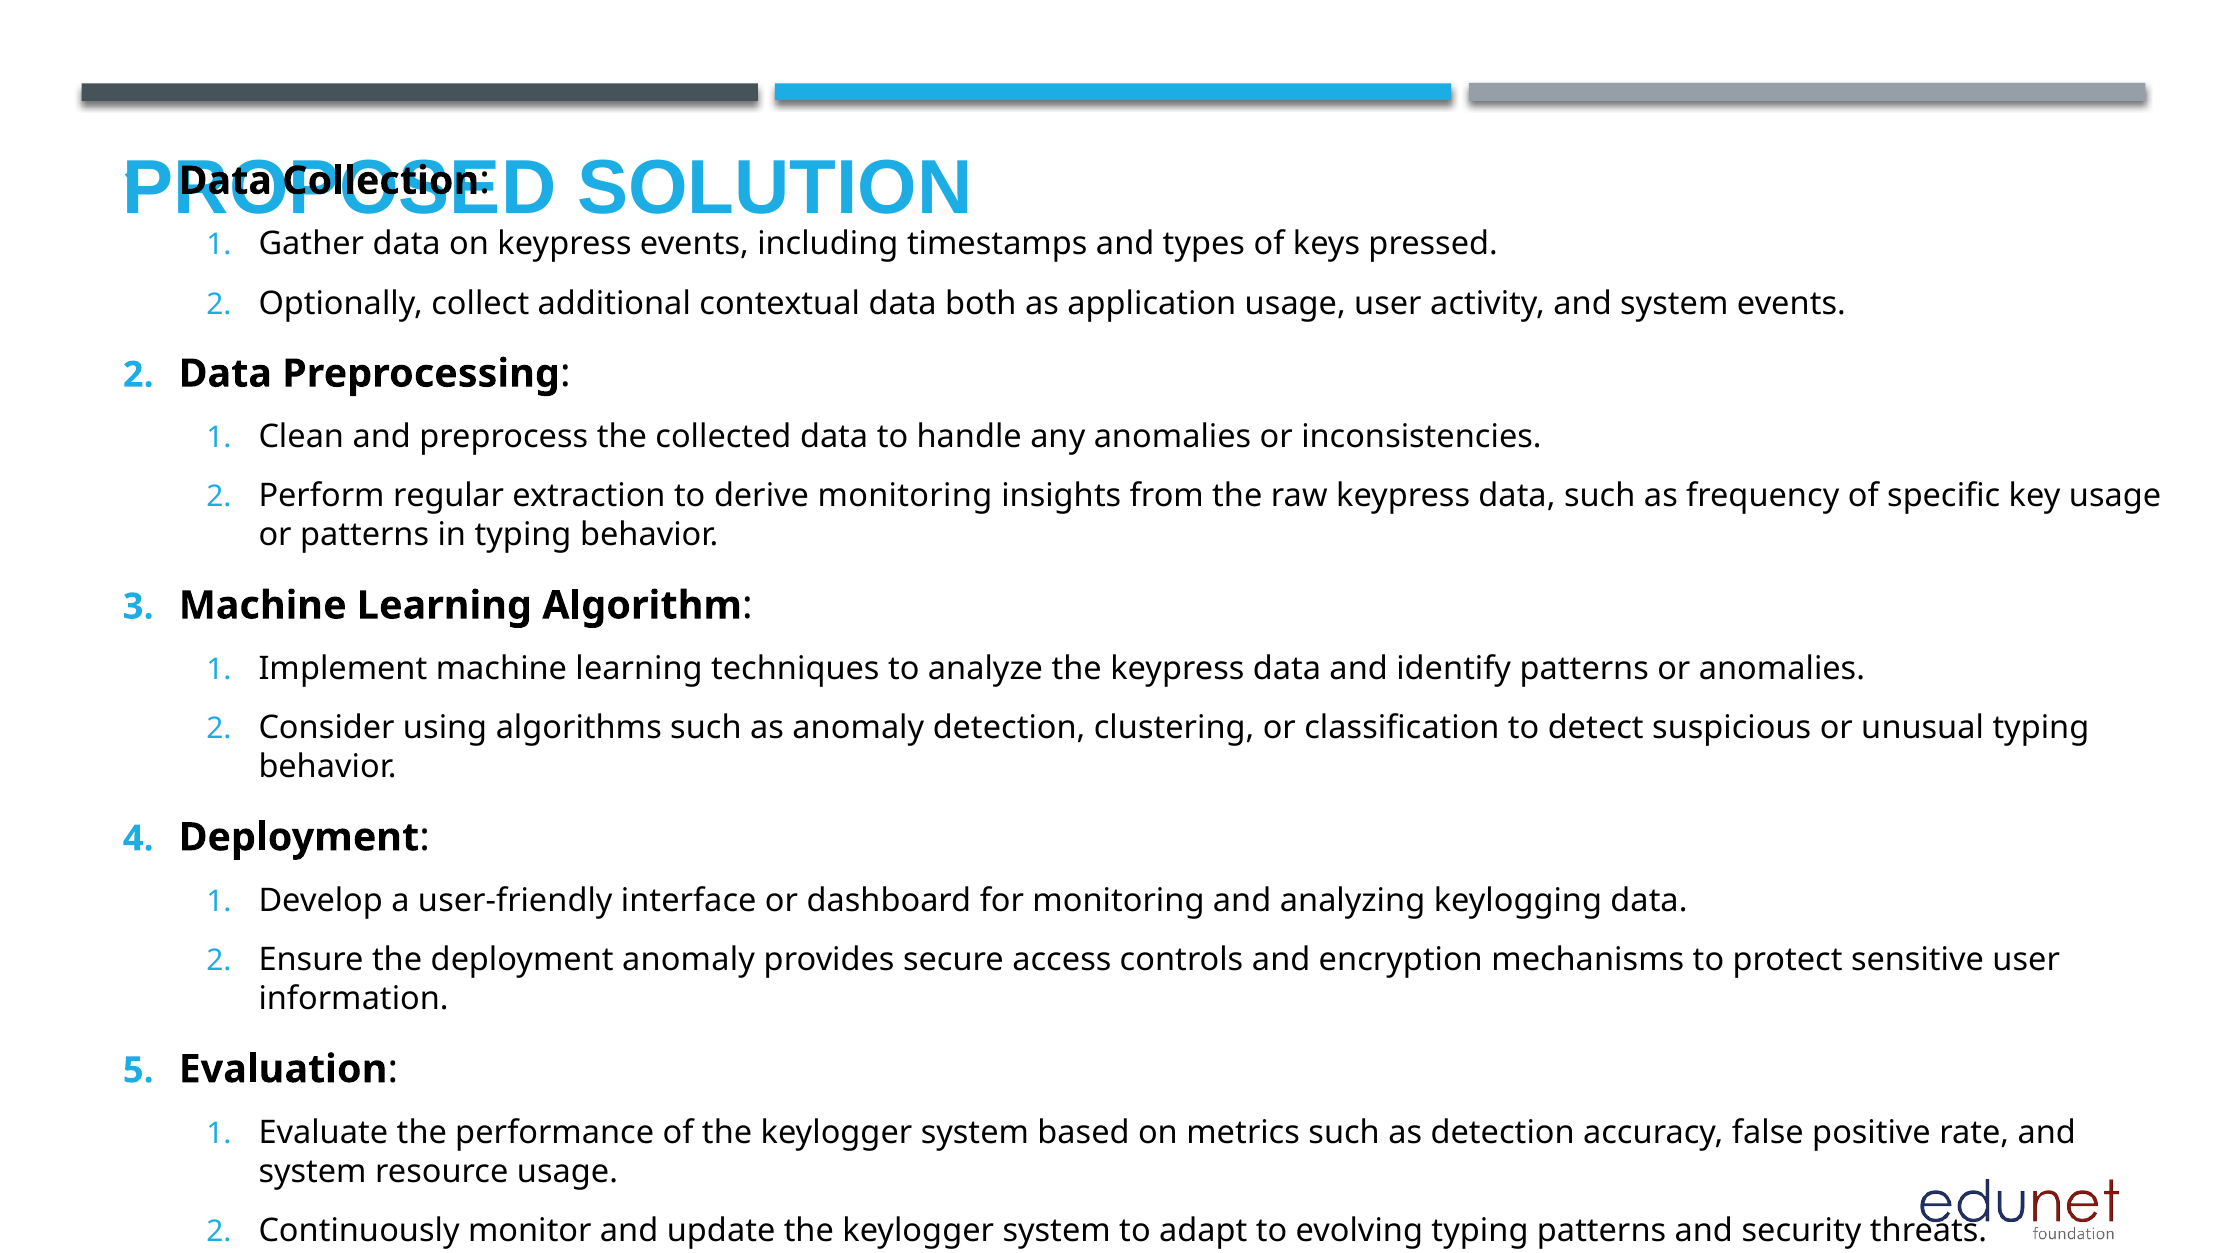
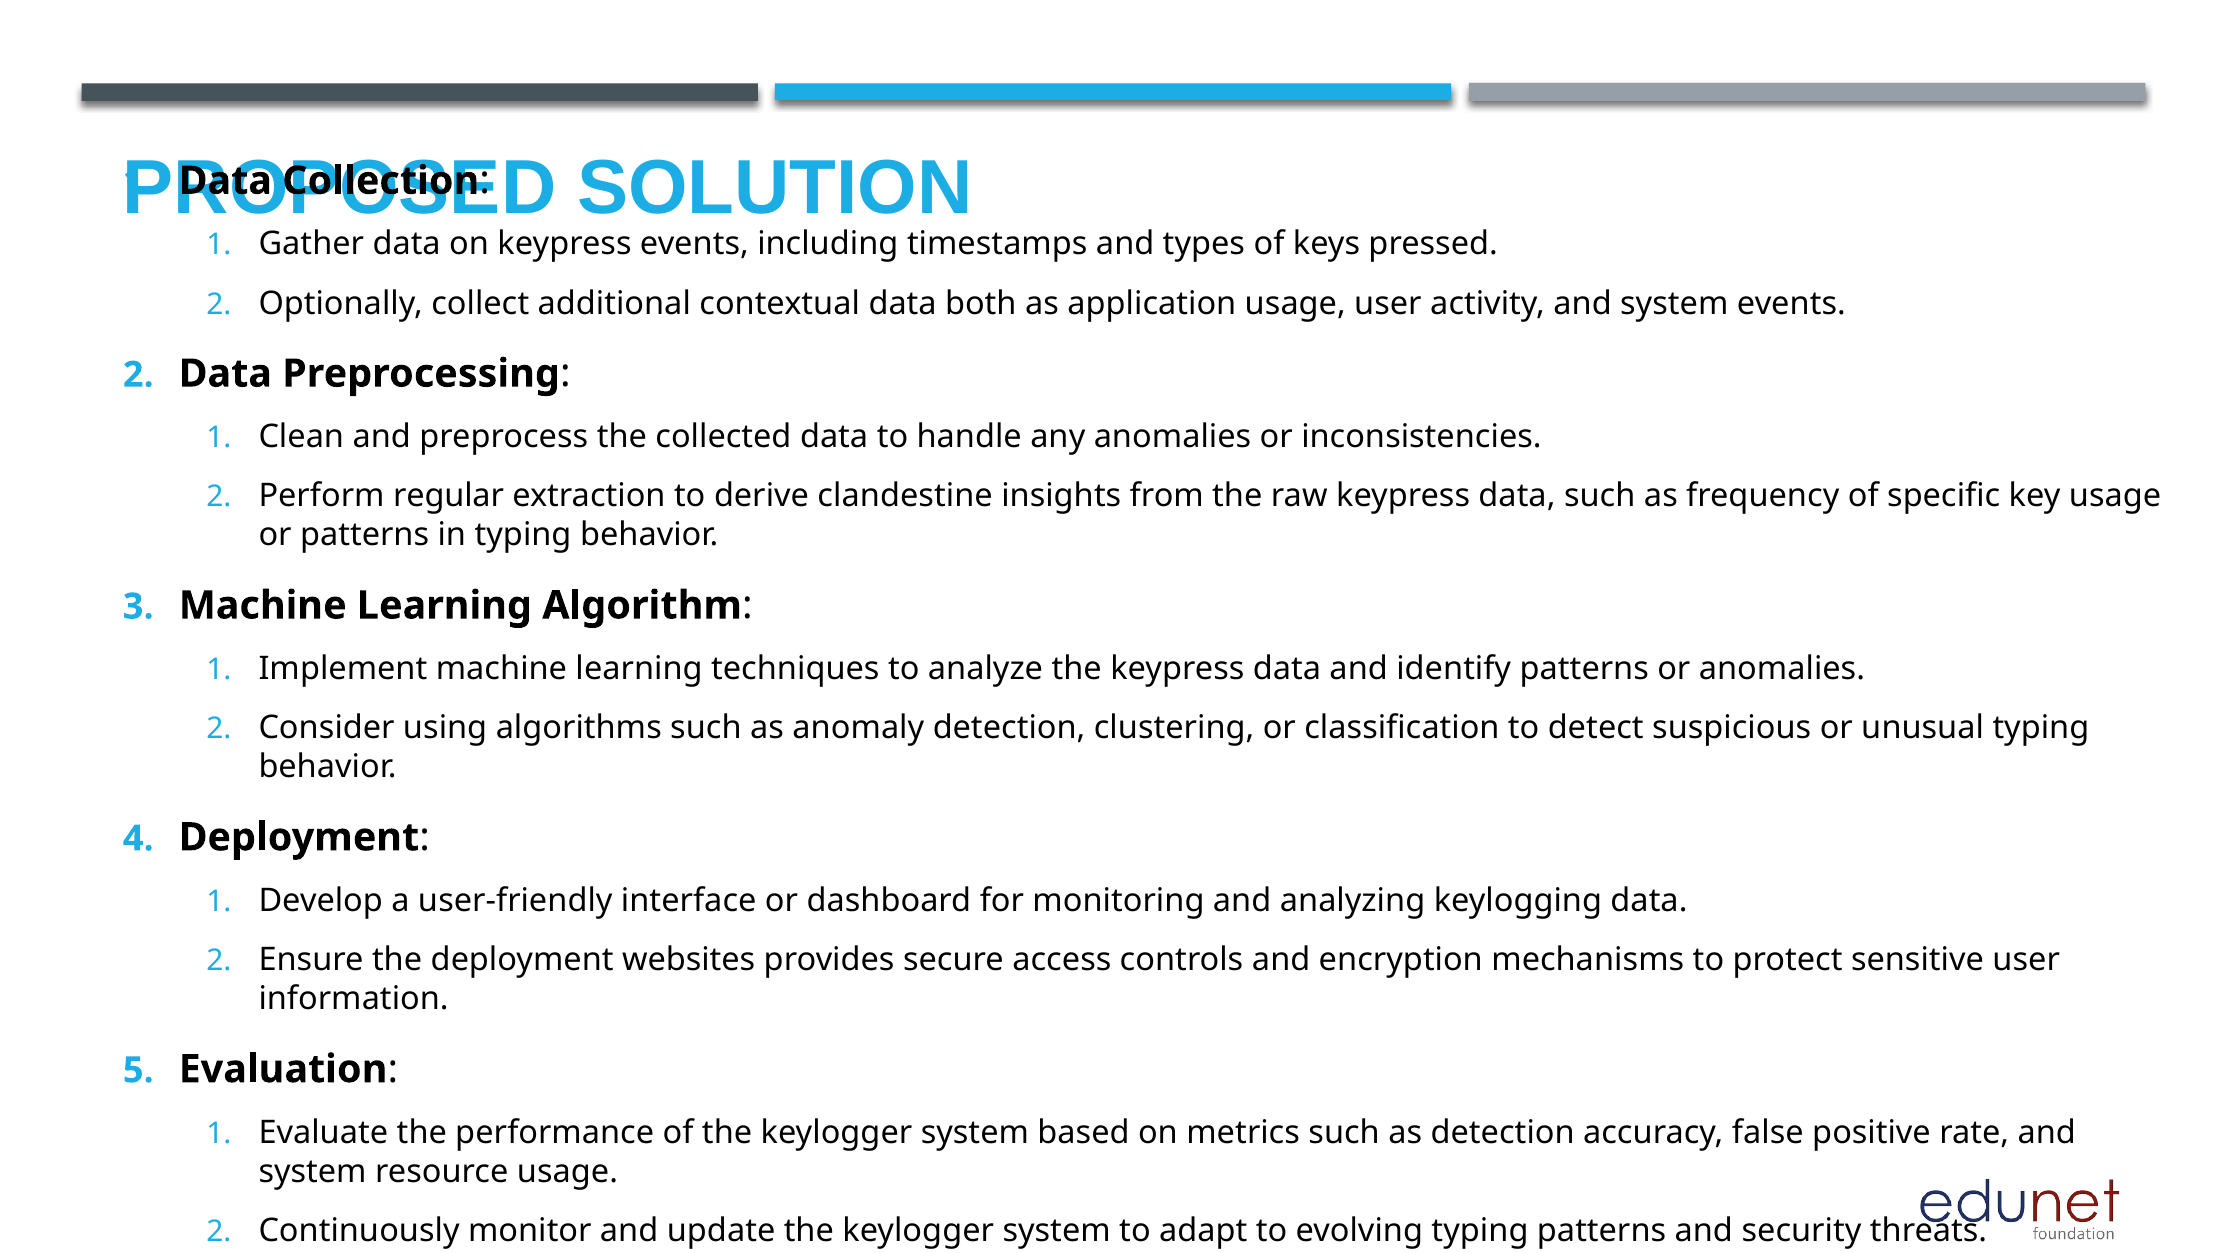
derive monitoring: monitoring -> clandestine (905, 496)
deployment anomaly: anomaly -> websites (689, 960)
